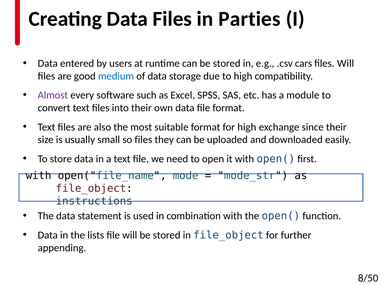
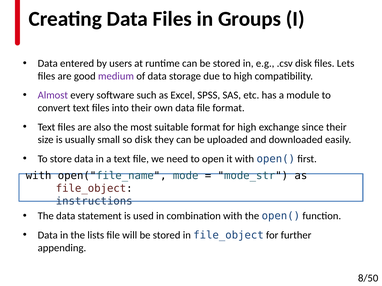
Parties: Parties -> Groups (250, 19)
.csv cars: cars -> disk (304, 64)
files Will: Will -> Lets (346, 64)
medium colour: blue -> purple (116, 76)
so files: files -> disk (143, 140)
